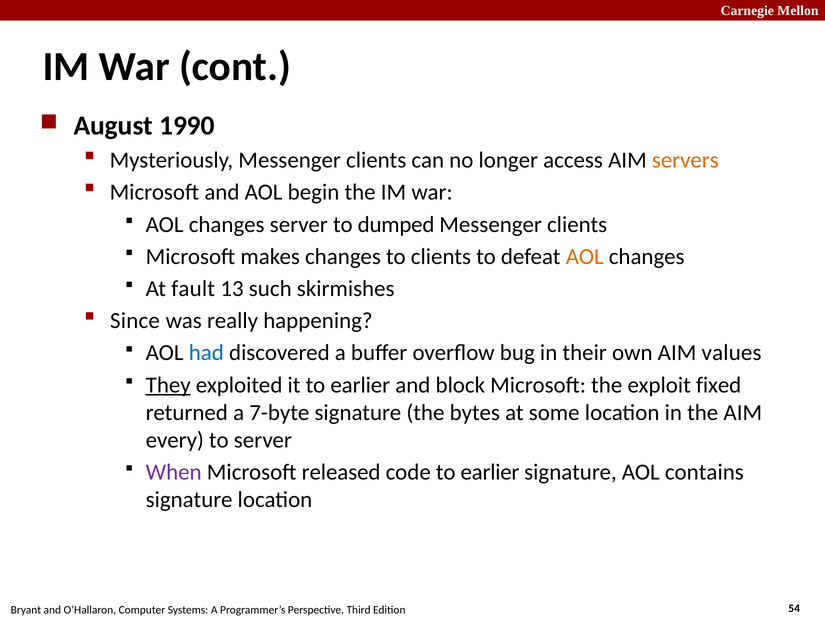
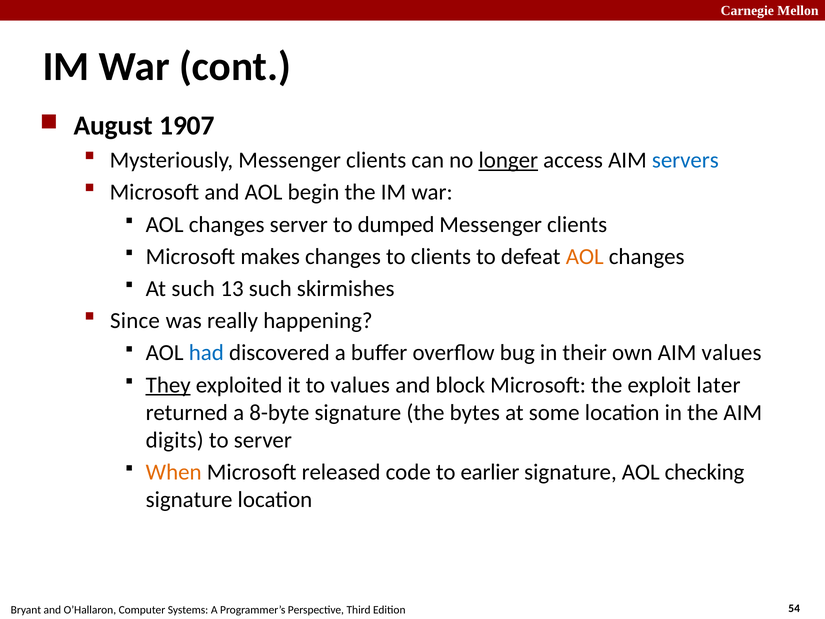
1990: 1990 -> 1907 (187, 126)
longer underline: none -> present (508, 160)
servers colour: orange -> blue (685, 160)
At fault: fault -> such (193, 289)
it to earlier: earlier -> values (360, 385)
fixed: fixed -> later (719, 385)
7-byte: 7-byte -> 8-byte (279, 412)
every: every -> digits (175, 440)
When colour: purple -> orange (174, 472)
contains: contains -> checking (704, 472)
